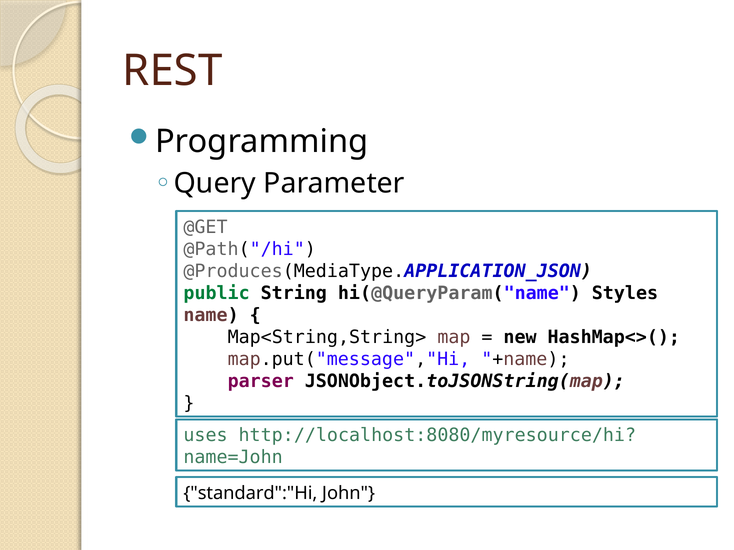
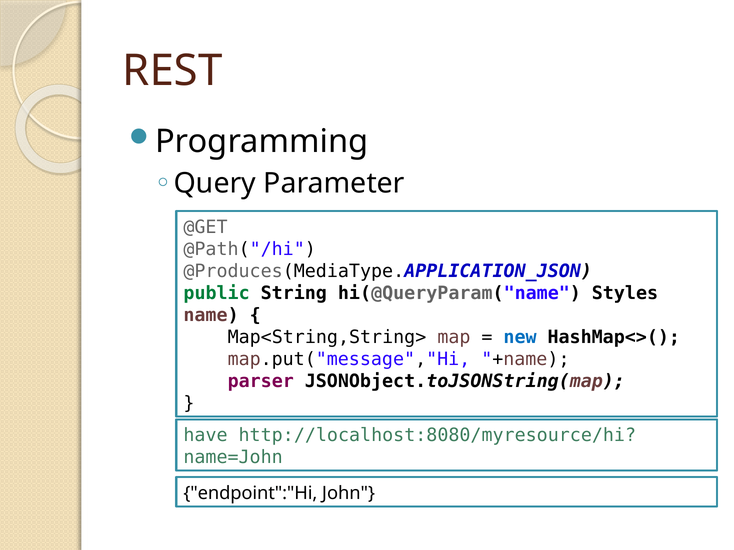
new colour: black -> blue (520, 337)
uses: uses -> have (206, 436)
standard":"Hi: standard":"Hi -> endpoint":"Hi (250, 493)
